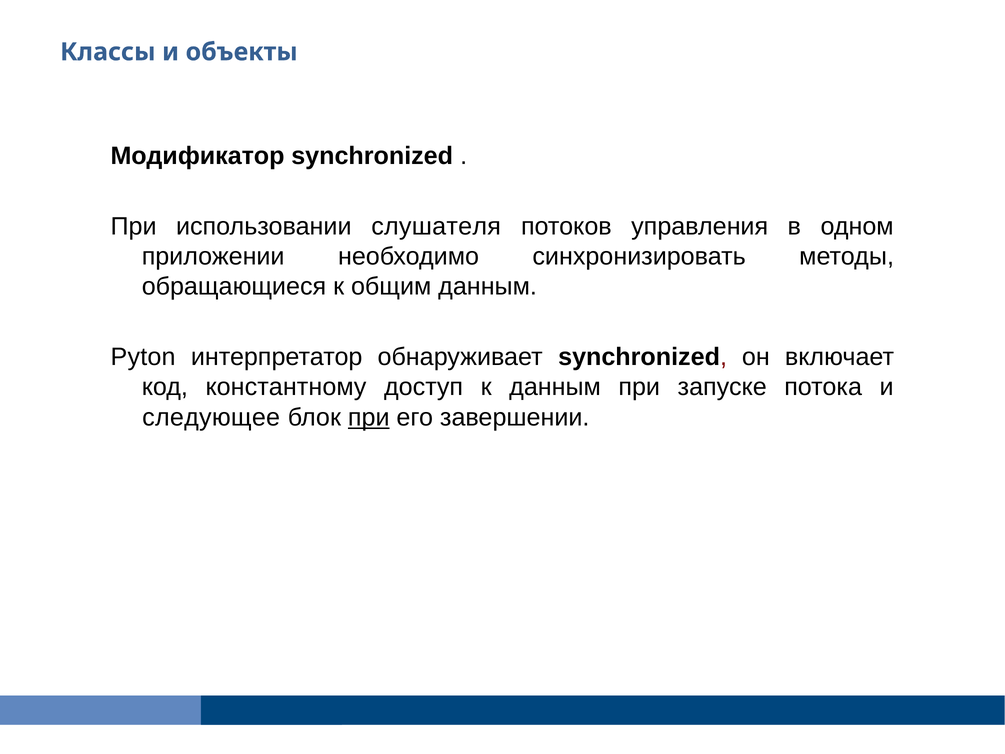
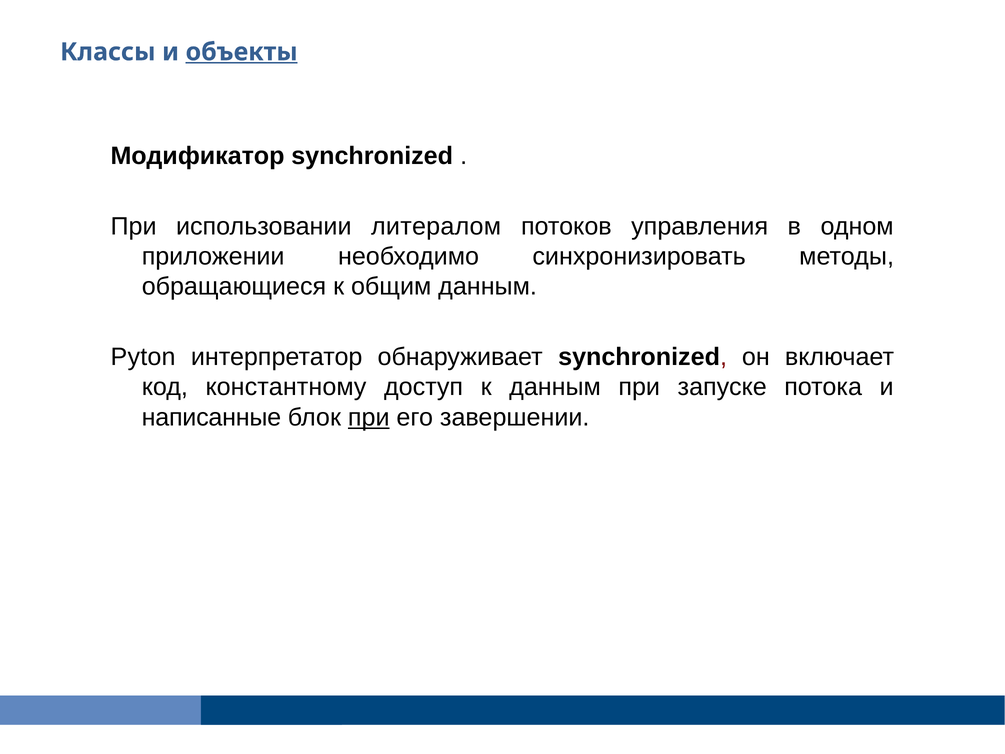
объекты underline: none -> present (242, 52)
слушателя: слушателя -> литералом (436, 226)
следующее: следующее -> написанные (211, 417)
